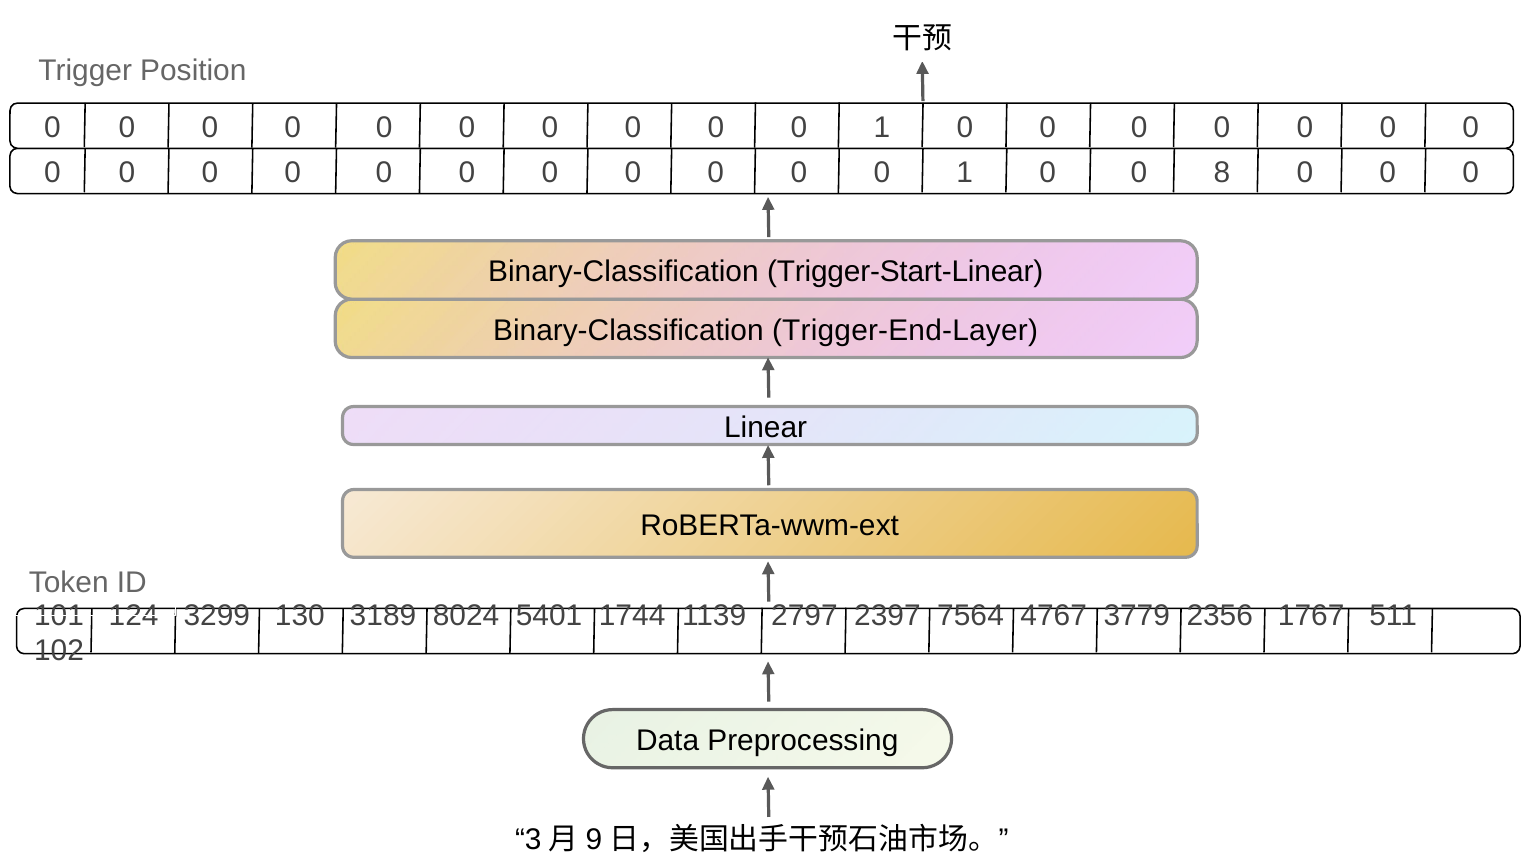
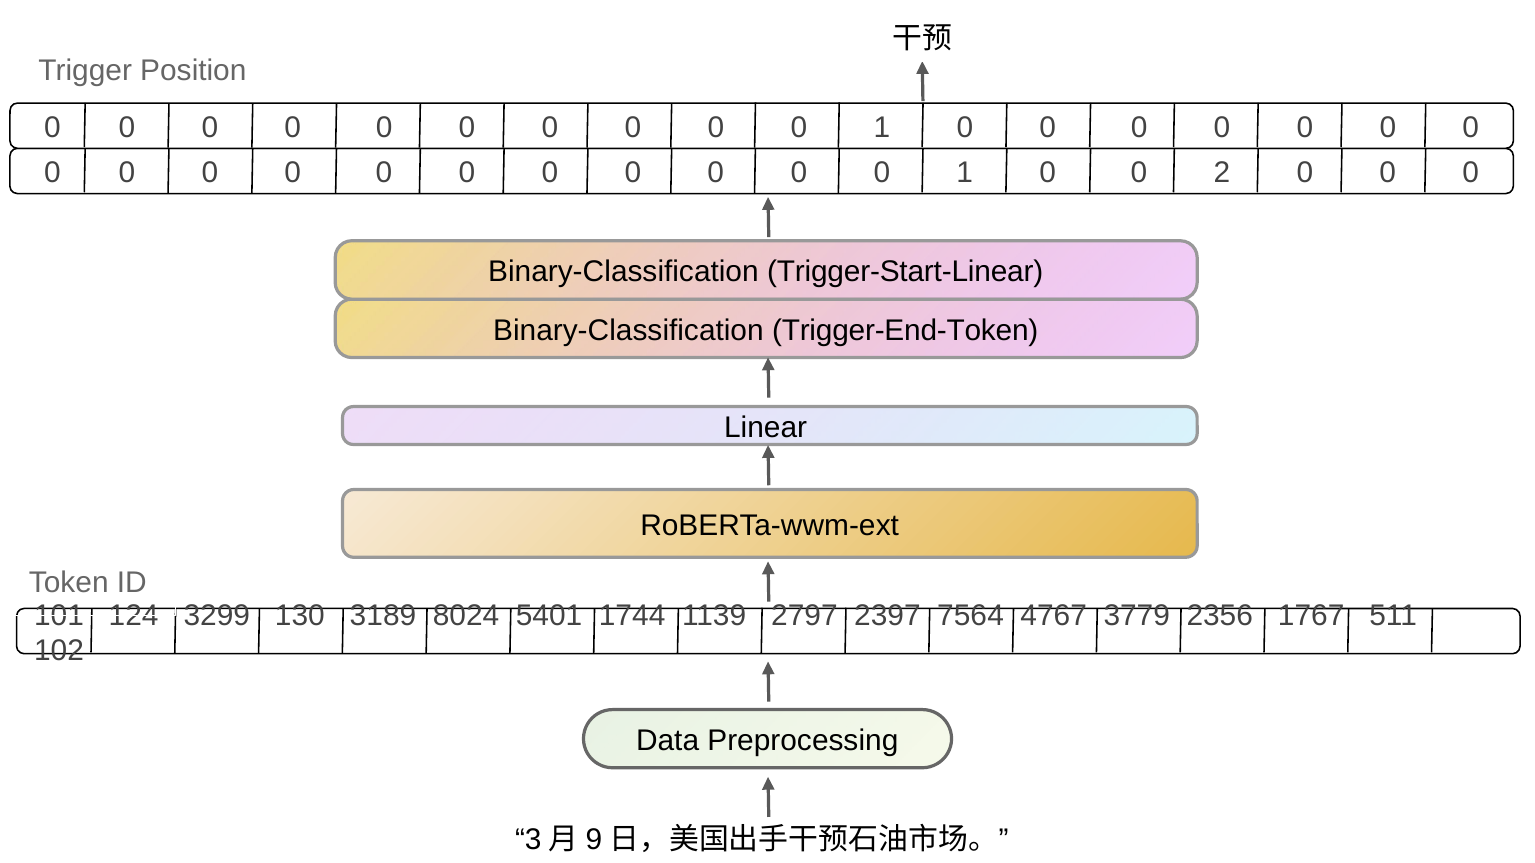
8: 8 -> 2 (1222, 173)
Trigger-End-Layer: Trigger-End-Layer -> Trigger-End-Token (905, 331)
